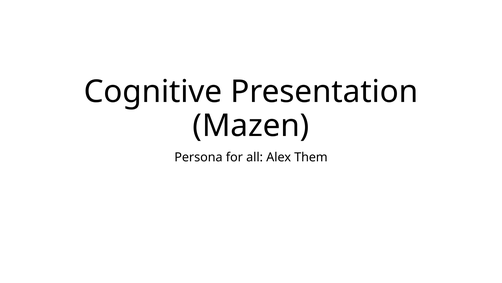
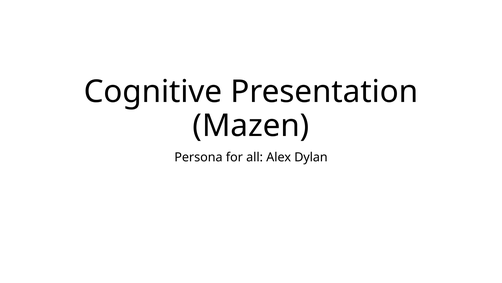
Them: Them -> Dylan (311, 157)
